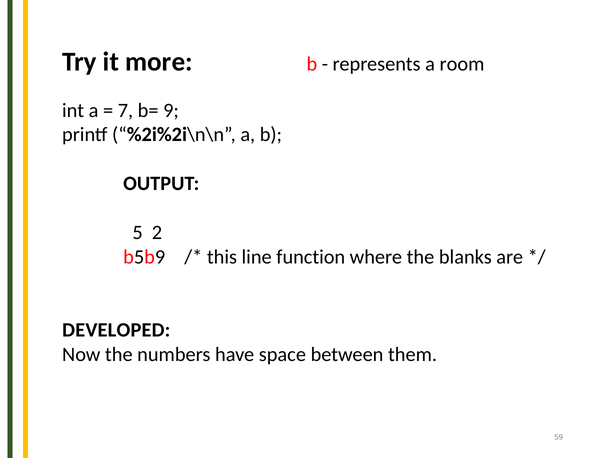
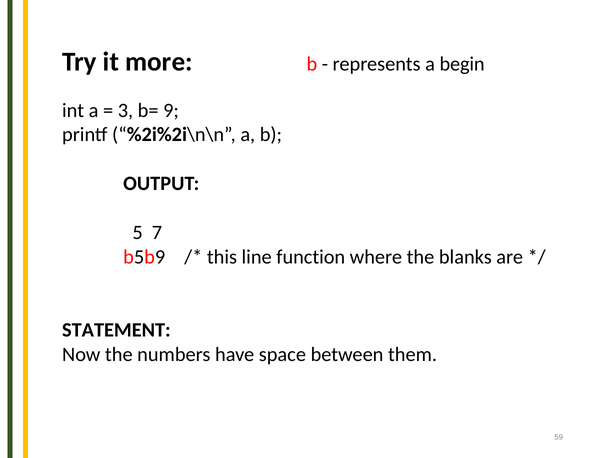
room: room -> begin (462, 64)
7: 7 -> 3 (126, 110)
2: 2 -> 7 (157, 233)
DEVELOPED: DEVELOPED -> STATEMENT (116, 330)
